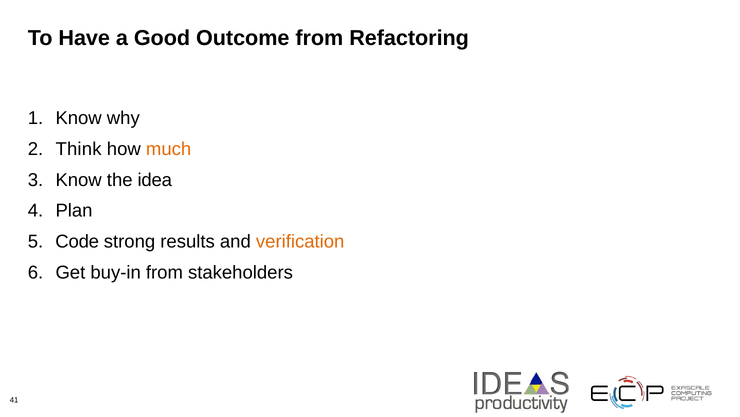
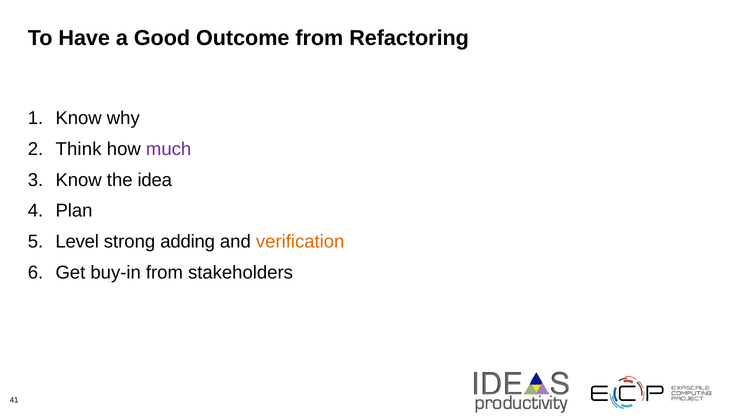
much colour: orange -> purple (169, 149)
Code: Code -> Level (77, 241)
results: results -> adding (188, 241)
